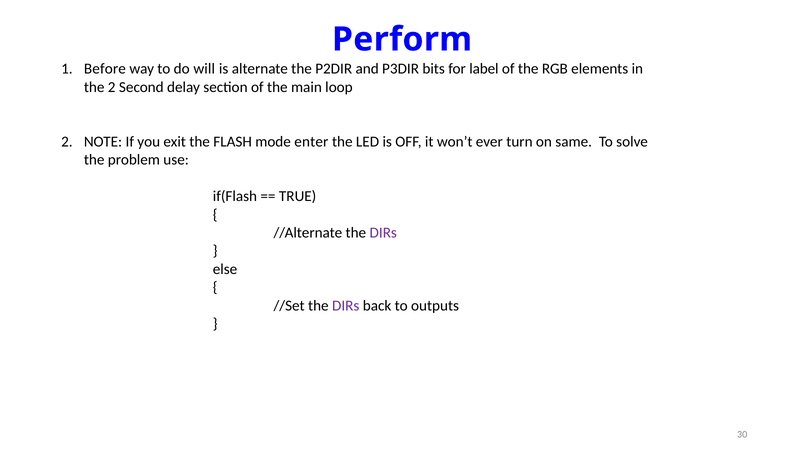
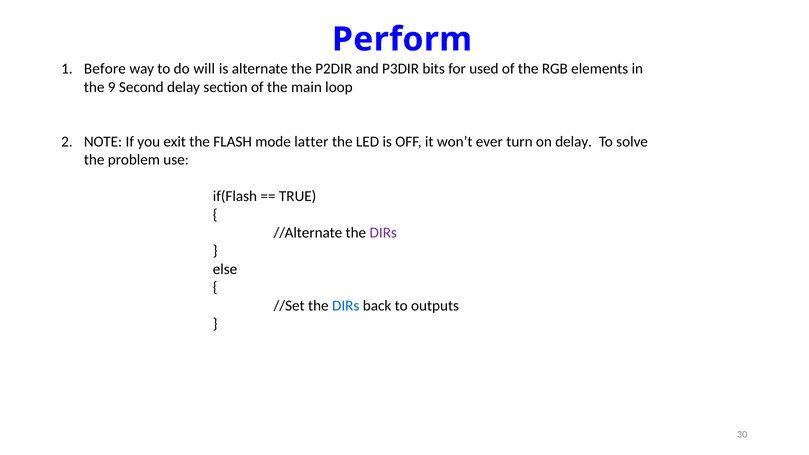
label: label -> used (484, 69)
the 2: 2 -> 9 (112, 87)
enter: enter -> latter (311, 142)
on same: same -> delay (574, 142)
DIRs colour: purple -> blue (346, 306)
